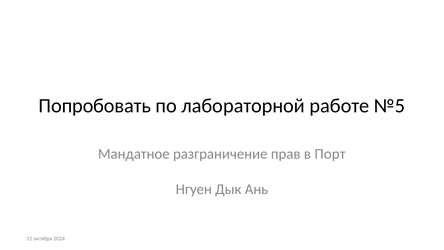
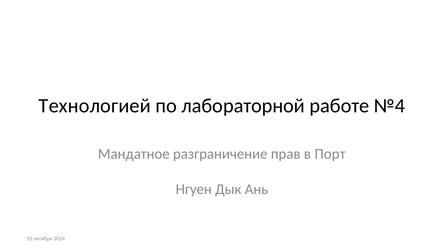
Попробовать: Попробовать -> Технологией (95, 106)
№5: №5 -> №4 (389, 106)
